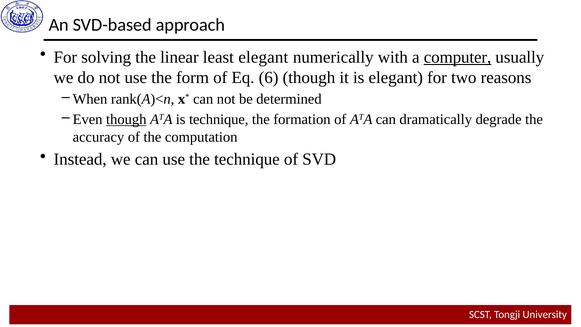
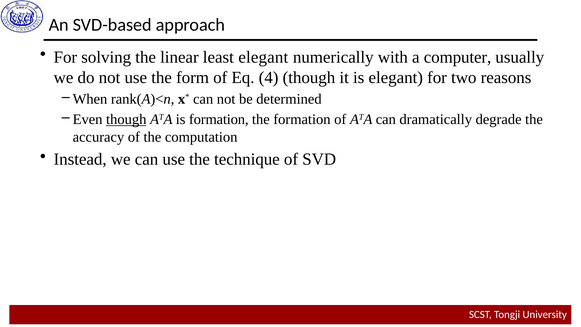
computer underline: present -> none (458, 57)
6: 6 -> 4 (269, 77)
is technique: technique -> formation (219, 119)
